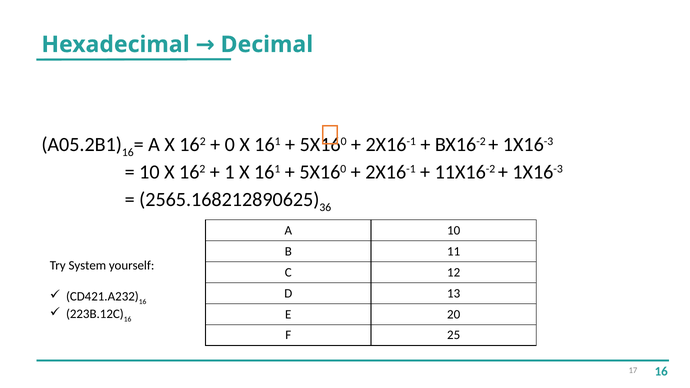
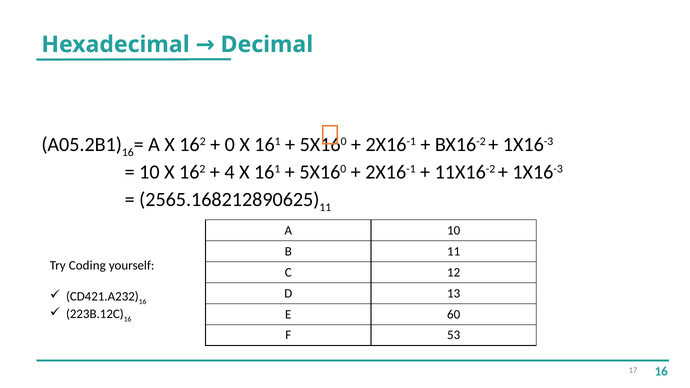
1: 1 -> 4 (230, 172)
36: 36 -> 11 (325, 207)
System: System -> Coding (87, 266)
20: 20 -> 60 (454, 314)
25: 25 -> 53 (454, 335)
